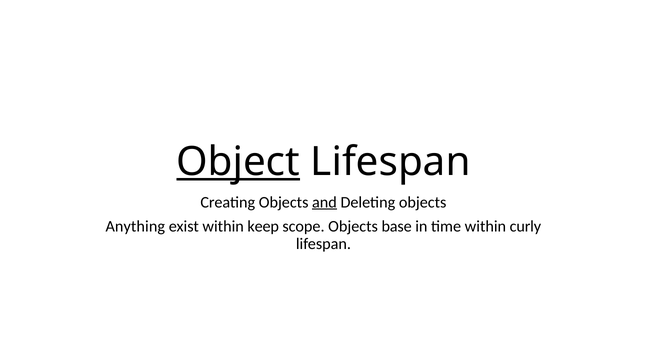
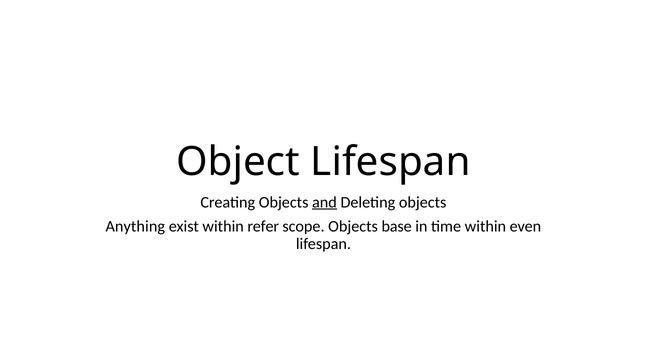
Object underline: present -> none (238, 162)
keep: keep -> refer (263, 226)
curly: curly -> even (525, 226)
